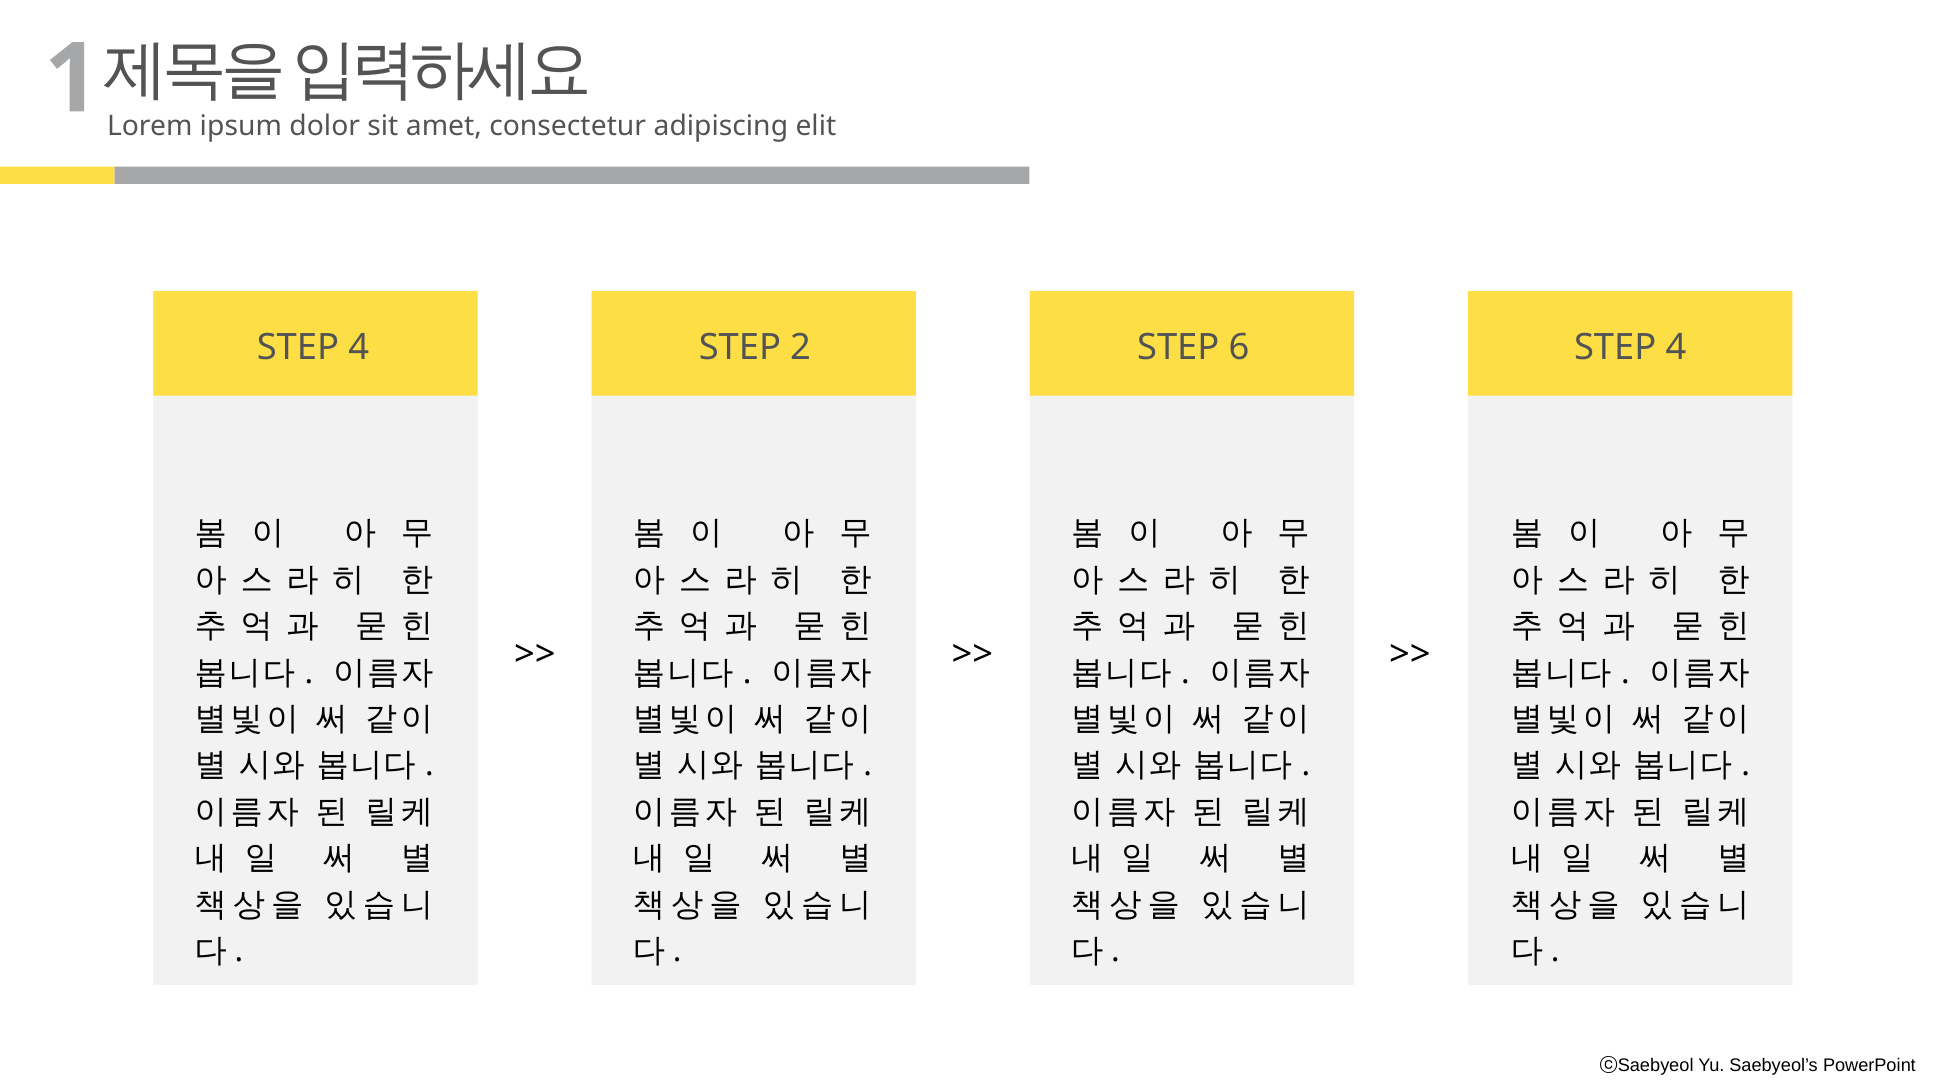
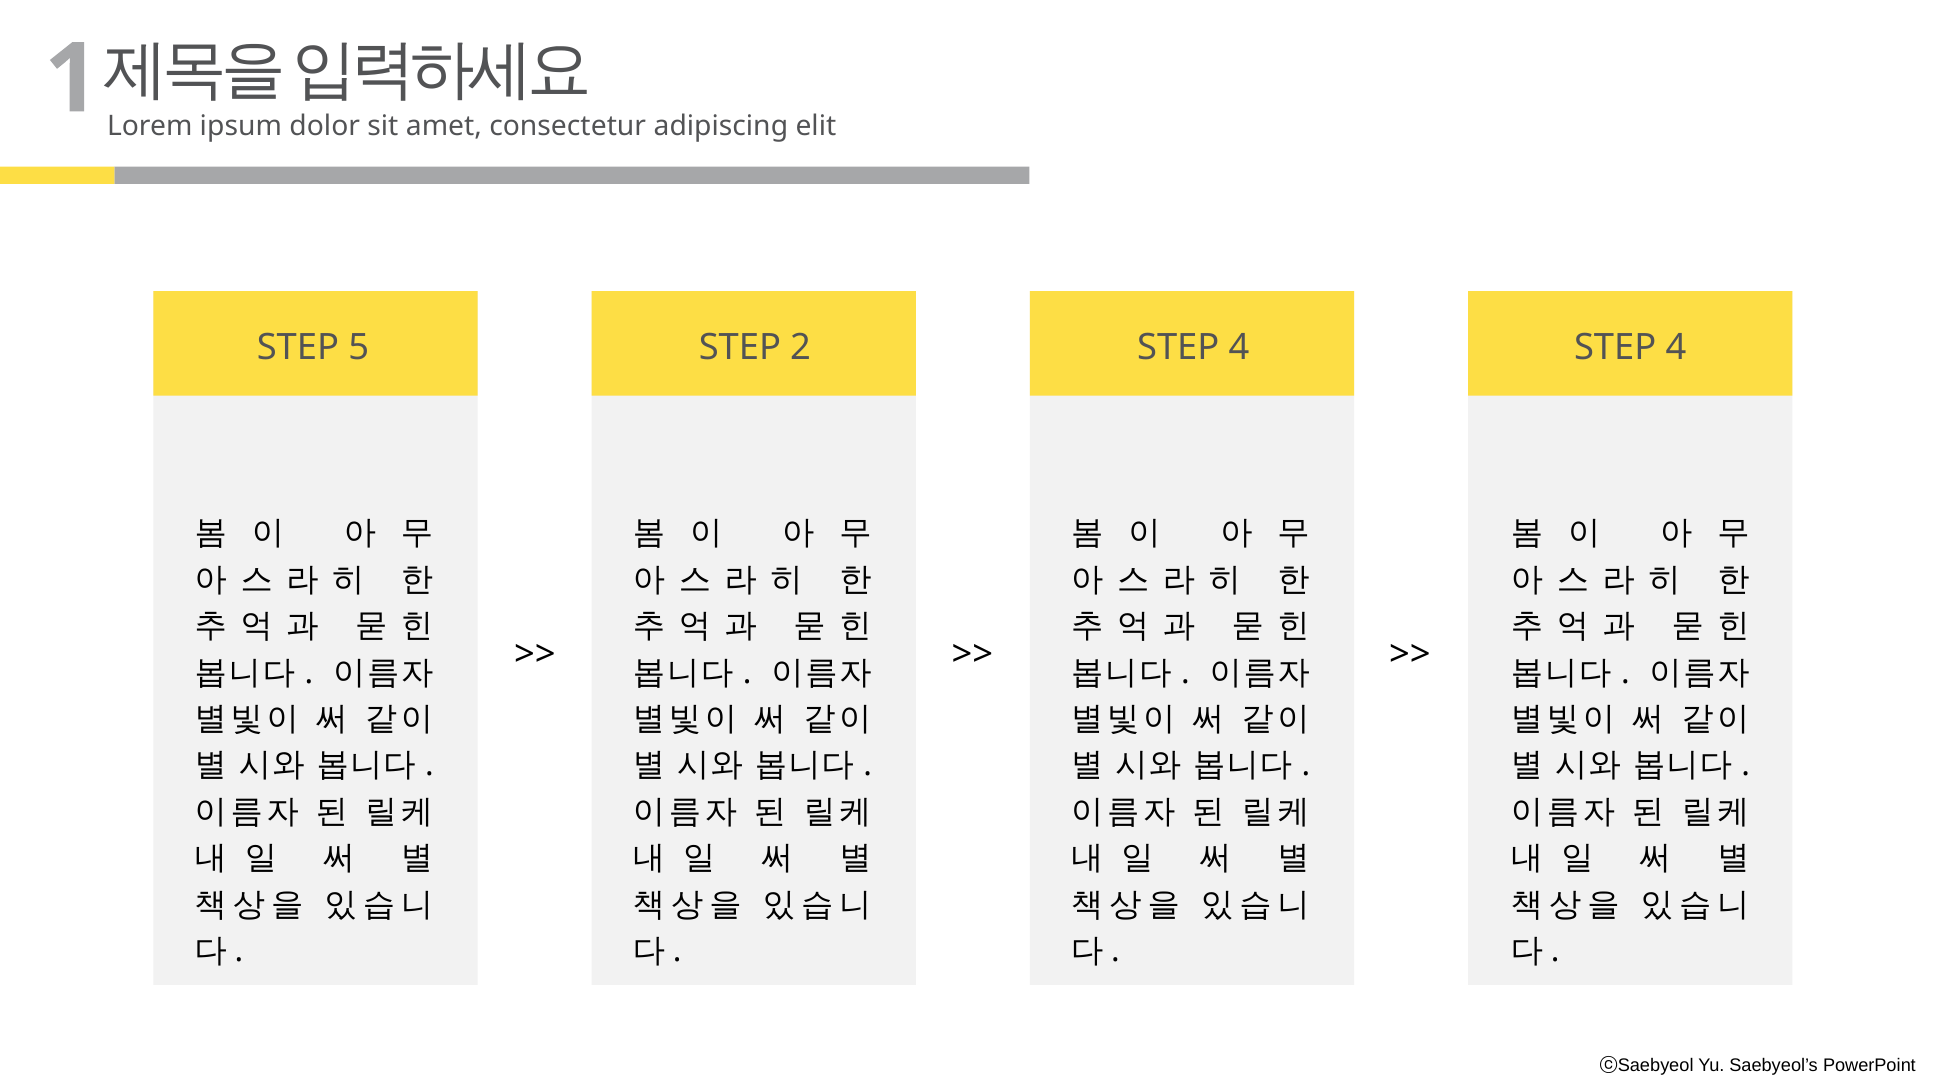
4: 4 -> 5 (359, 347)
2 STEP 6: 6 -> 4 (1239, 347)
